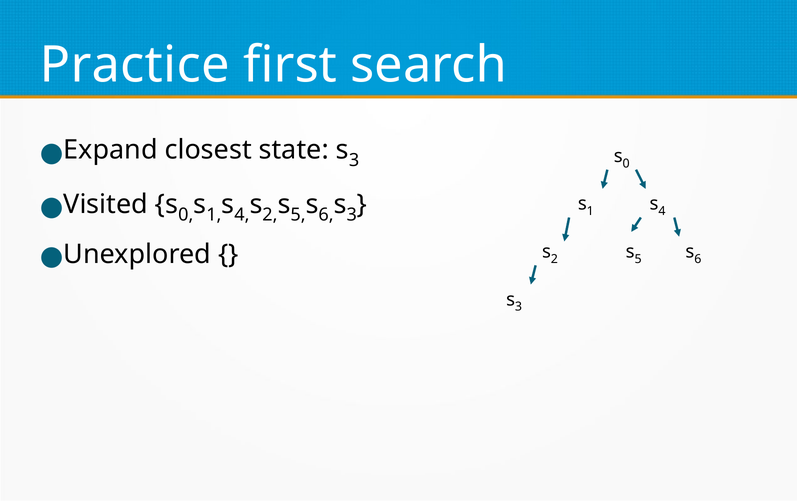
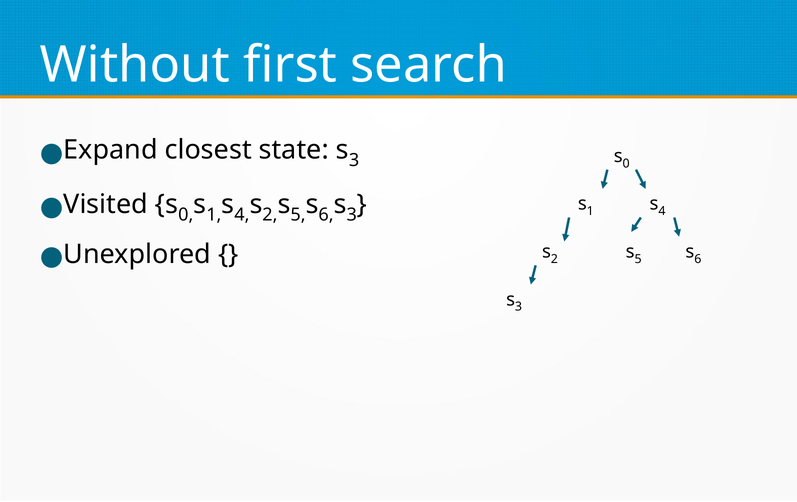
Practice: Practice -> Without (135, 65)
